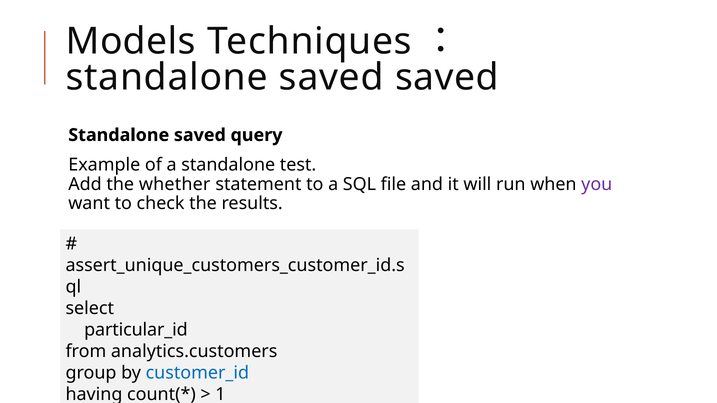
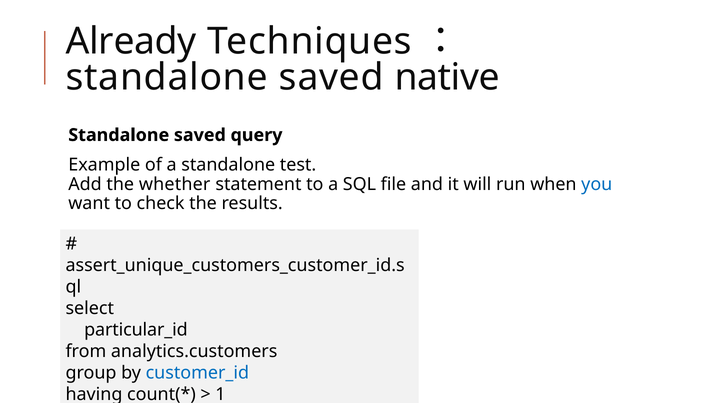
Models: Models -> Already (131, 41)
saved saved: saved -> native (447, 77)
you colour: purple -> blue (597, 184)
